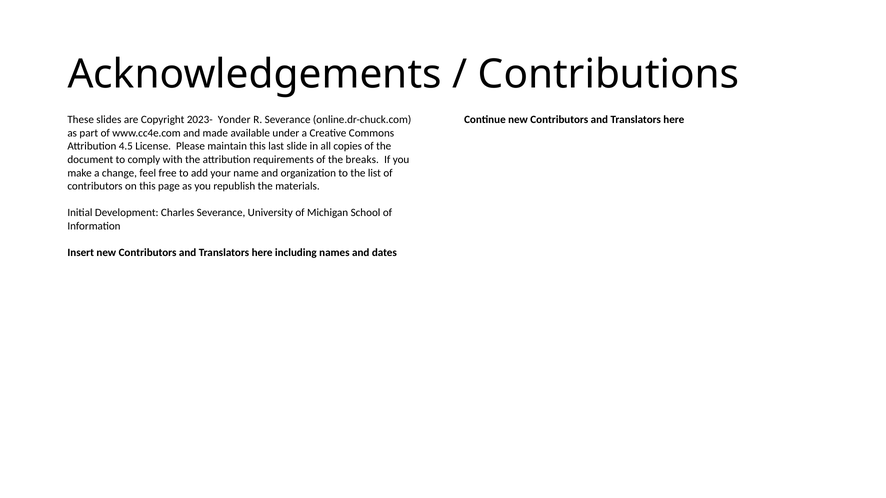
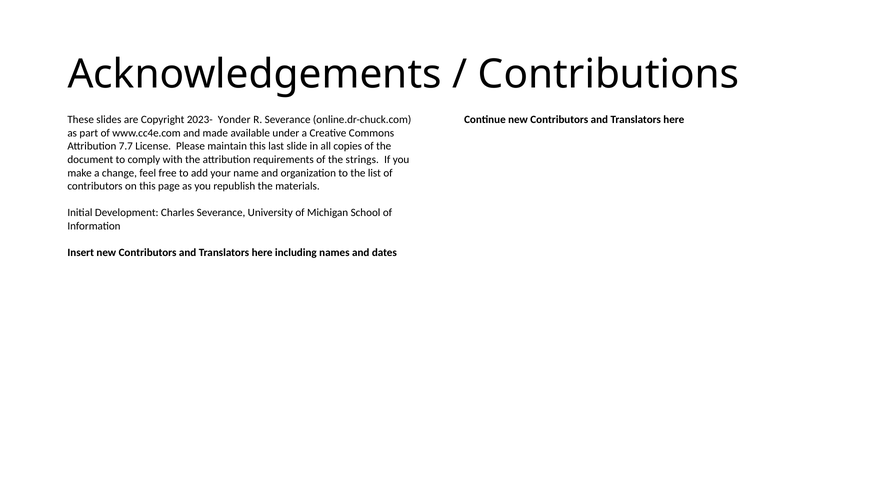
4.5: 4.5 -> 7.7 (126, 146)
breaks: breaks -> strings (362, 160)
